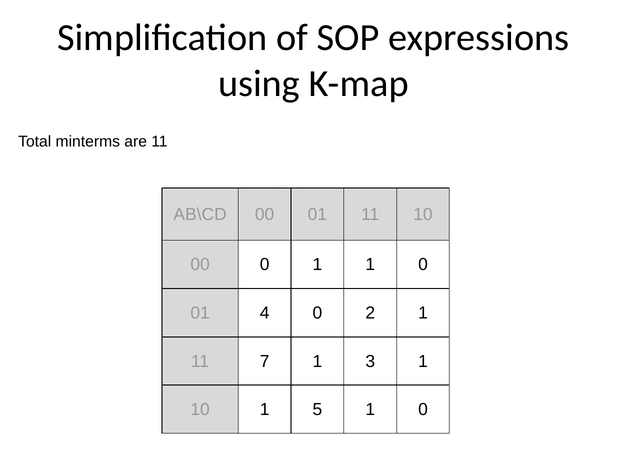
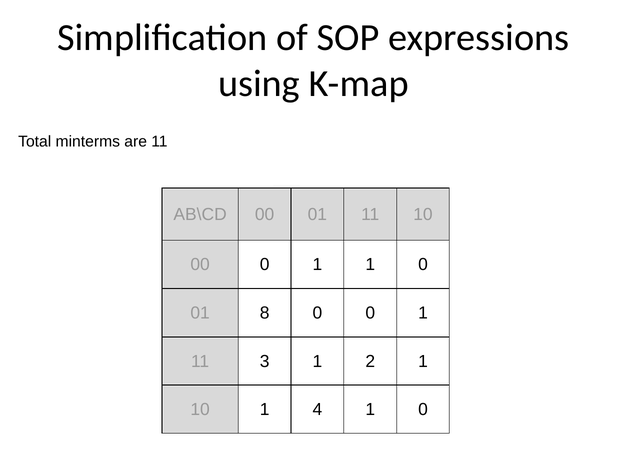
4: 4 -> 8 (265, 313)
0 2: 2 -> 0 (370, 313)
7: 7 -> 3 (265, 361)
3: 3 -> 2 (370, 361)
5: 5 -> 4 (317, 410)
